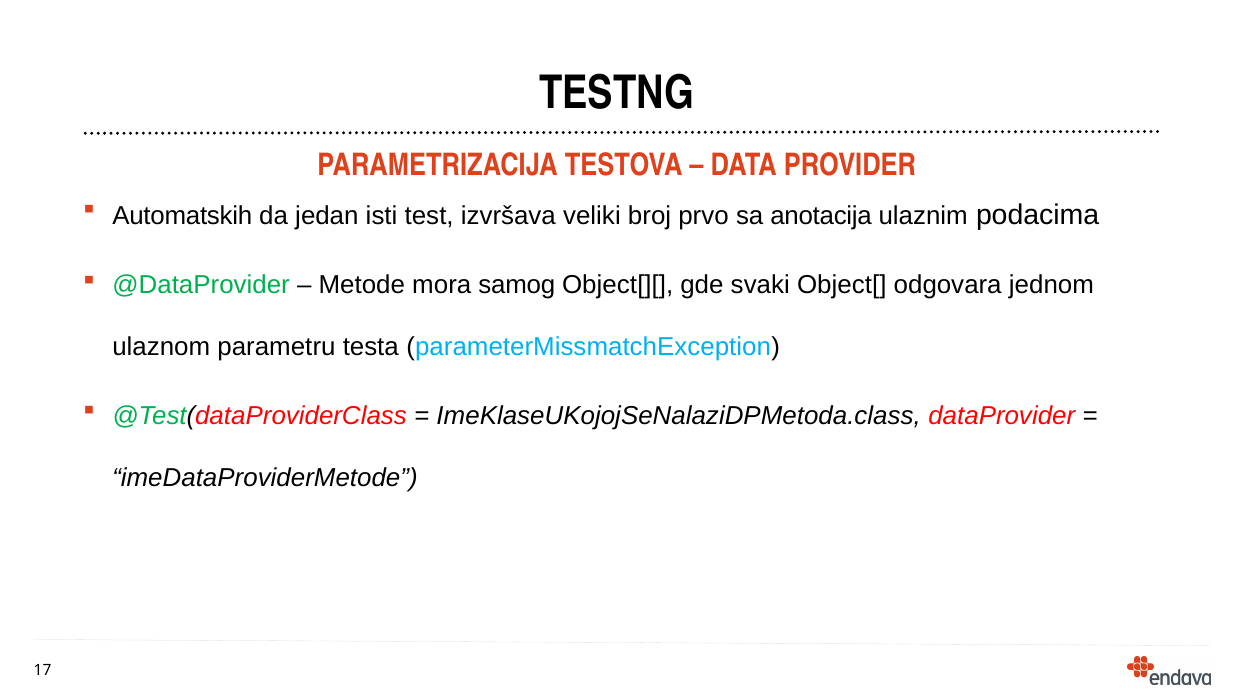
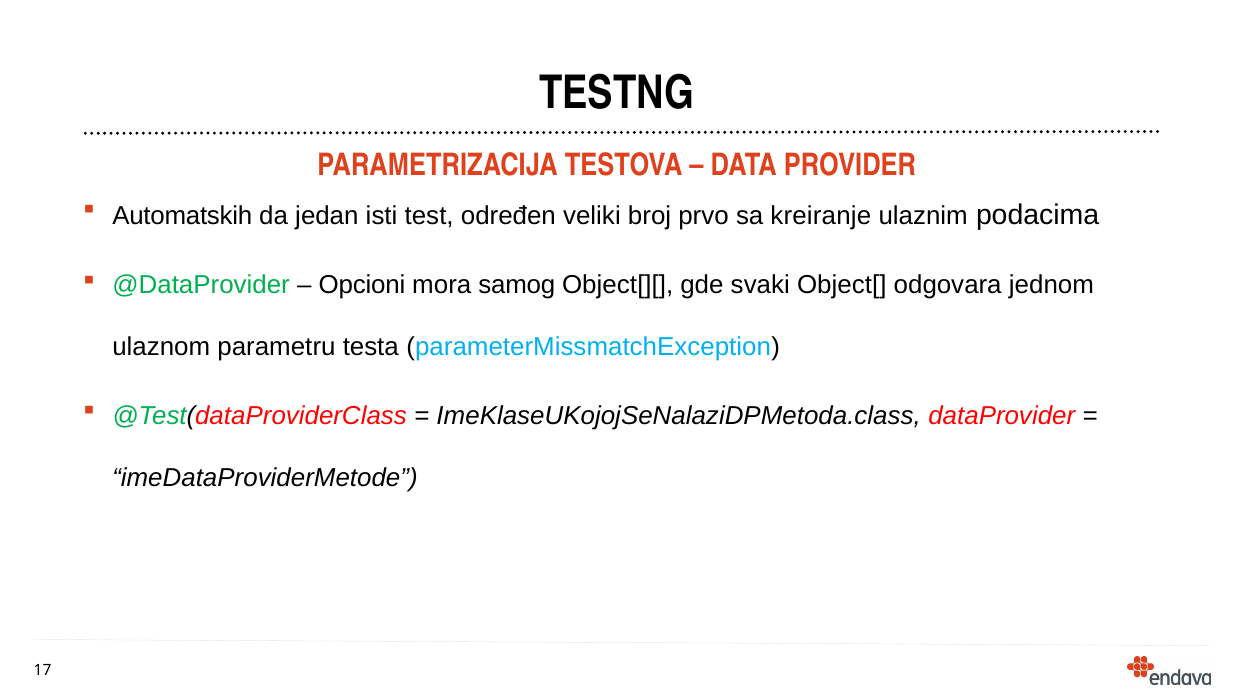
izvršava: izvršava -> određen (508, 216)
anotacija: anotacija -> kreiranje (821, 216)
Metode: Metode -> Opcioni (362, 285)
